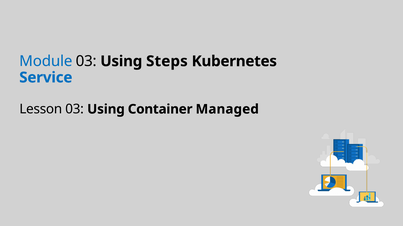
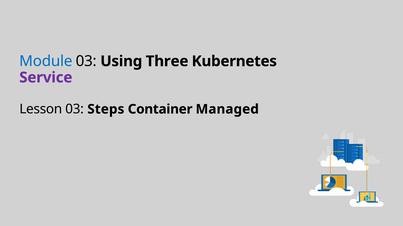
Steps: Steps -> Three (167, 61)
Service colour: blue -> purple (46, 78)
Lesson 03 Using: Using -> Steps (106, 109)
